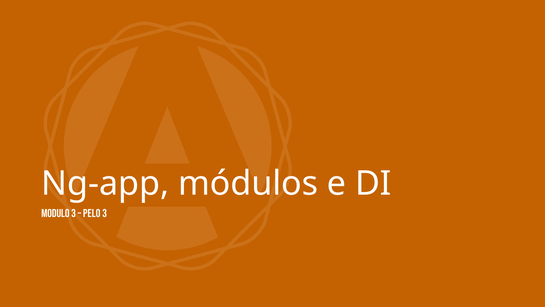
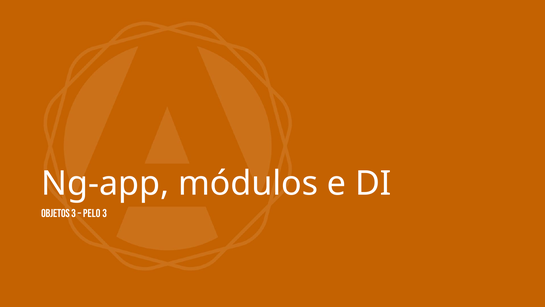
Modulo: Modulo -> Objetos (55, 213)
